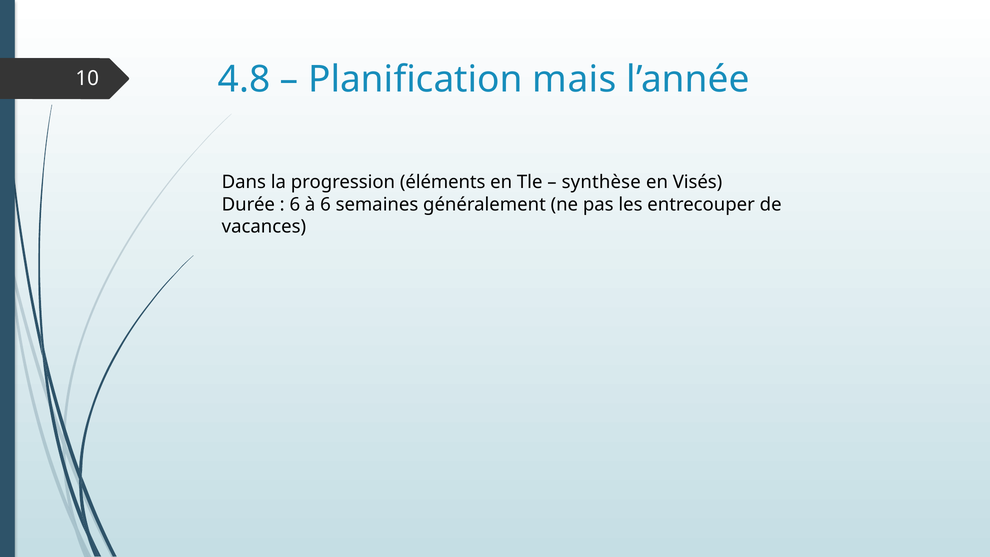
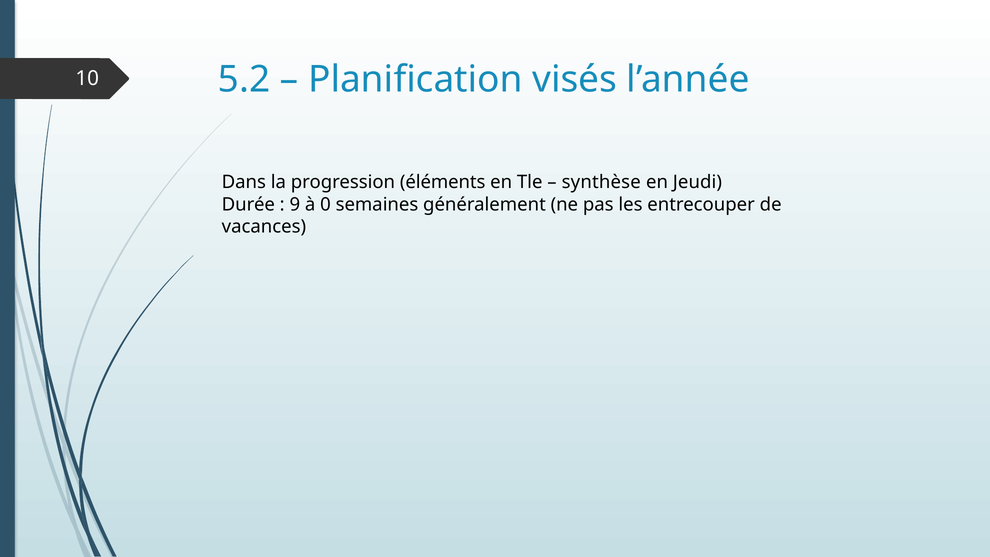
4.8: 4.8 -> 5.2 (244, 79)
mais: mais -> visés (575, 79)
Visés: Visés -> Jeudi (697, 182)
6: 6 -> 9 (295, 204)
à 6: 6 -> 0 (326, 204)
